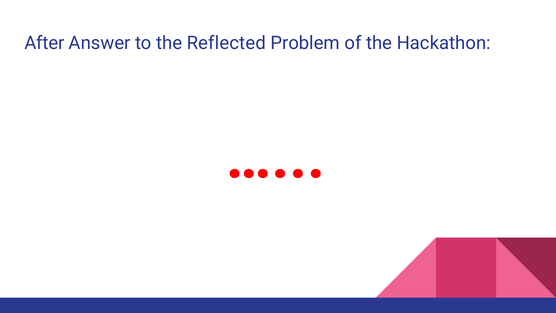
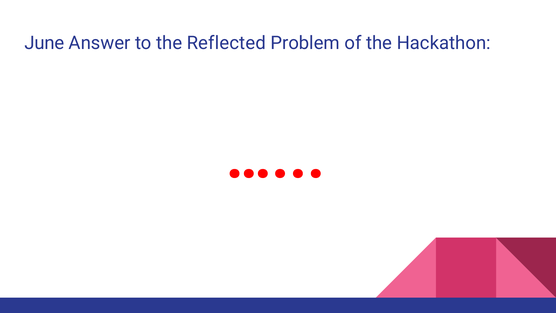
After: After -> June (44, 43)
